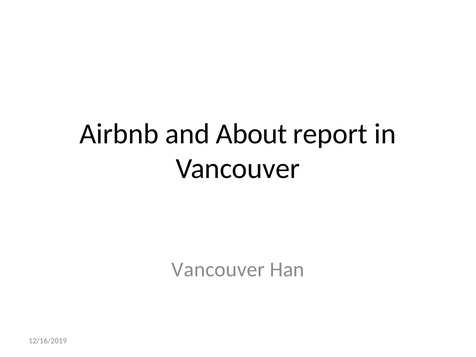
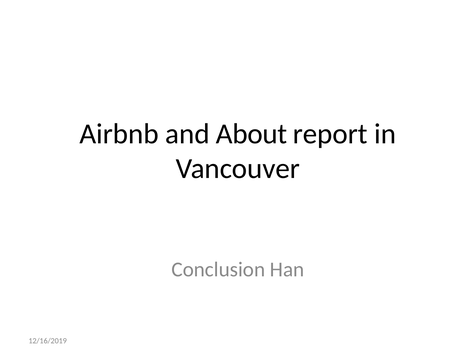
Vancouver: Vancouver -> Conclusion (218, 270)
